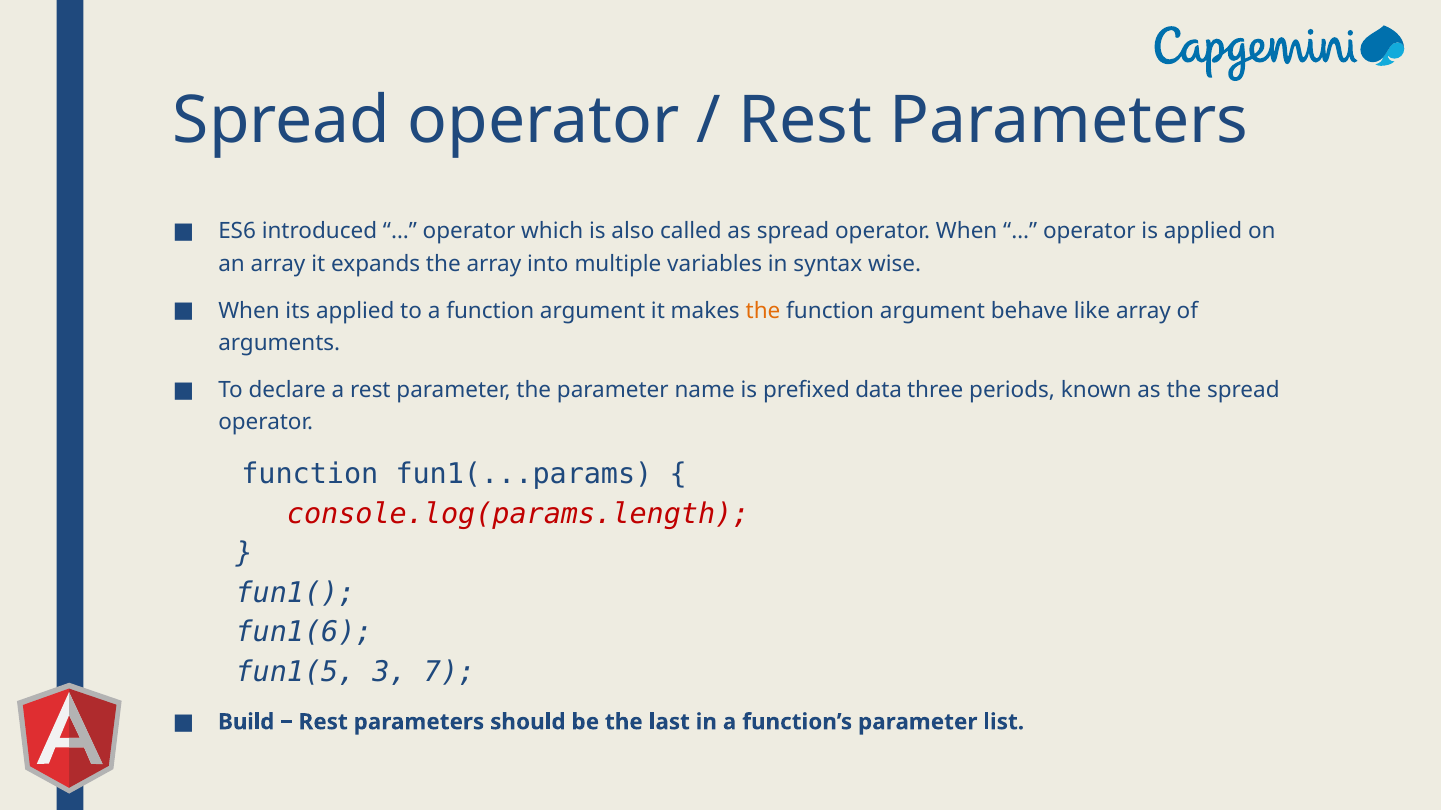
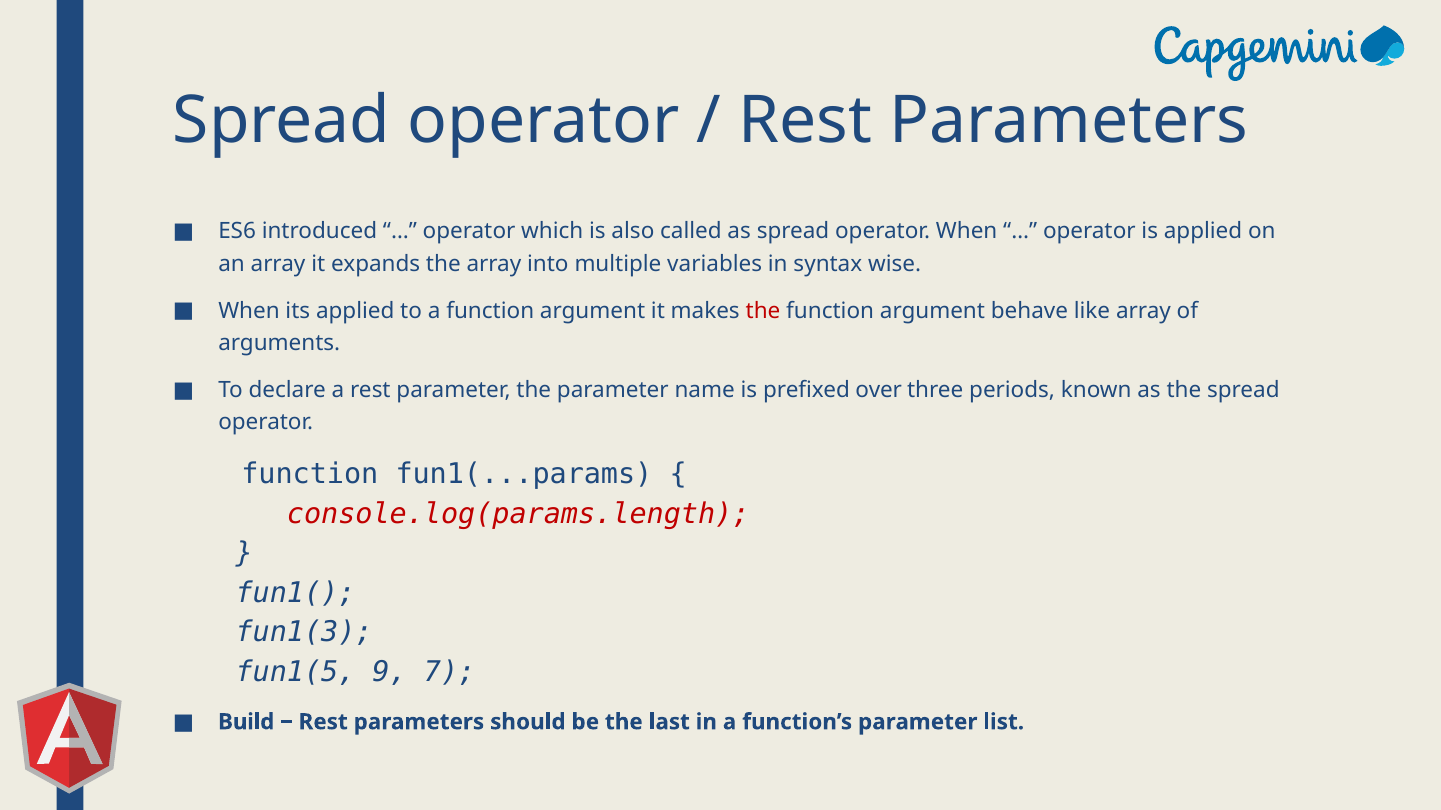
the colour: orange -> red (763, 311)
data: data -> over (879, 390)
fun1(6: fun1(6 -> fun1(3 (304, 633)
3: 3 -> 9 (390, 672)
